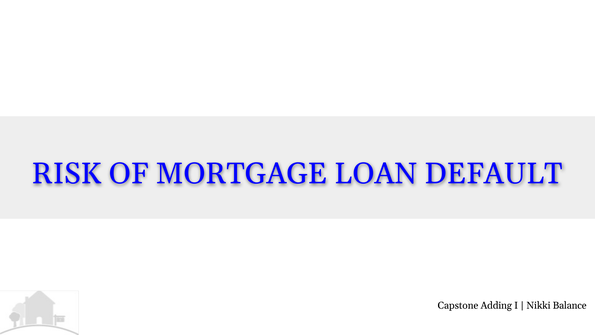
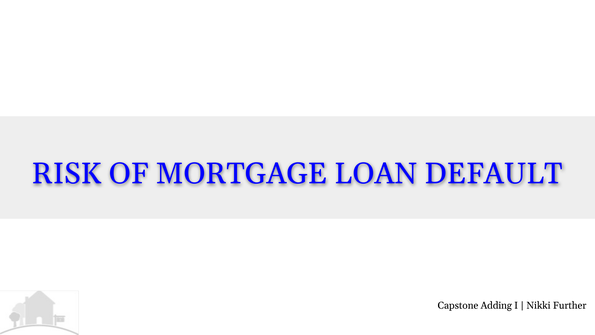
Balance: Balance -> Further (570, 305)
